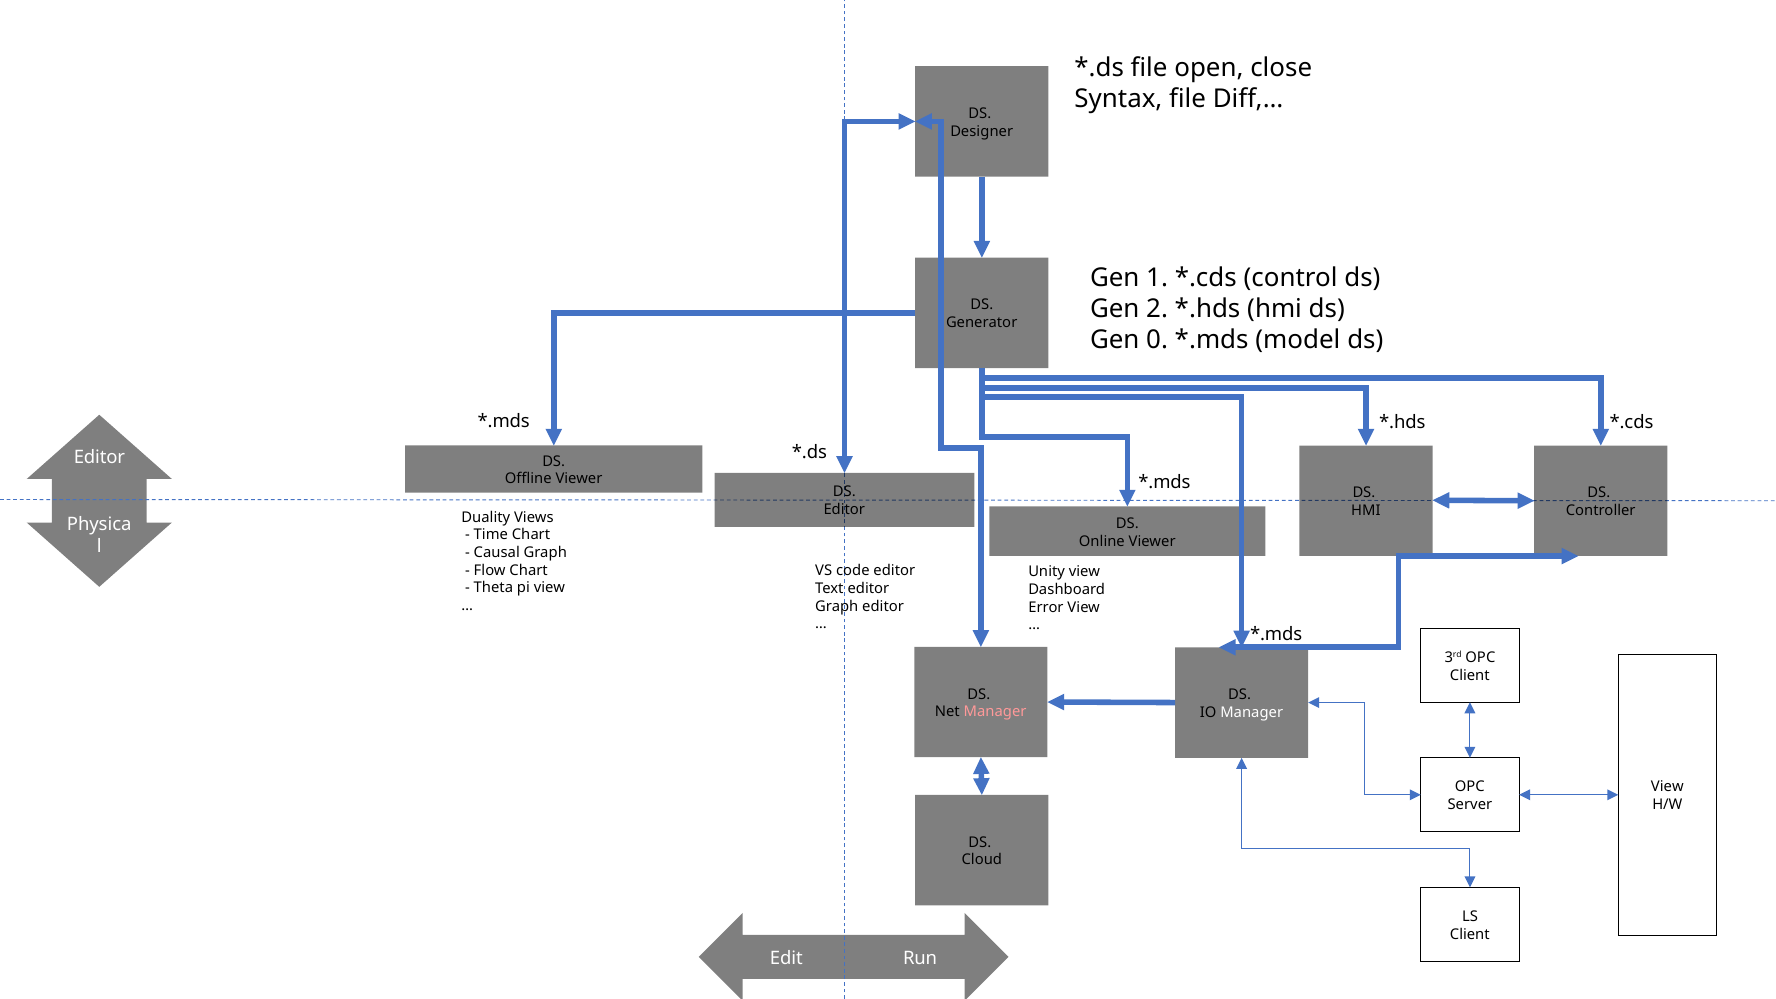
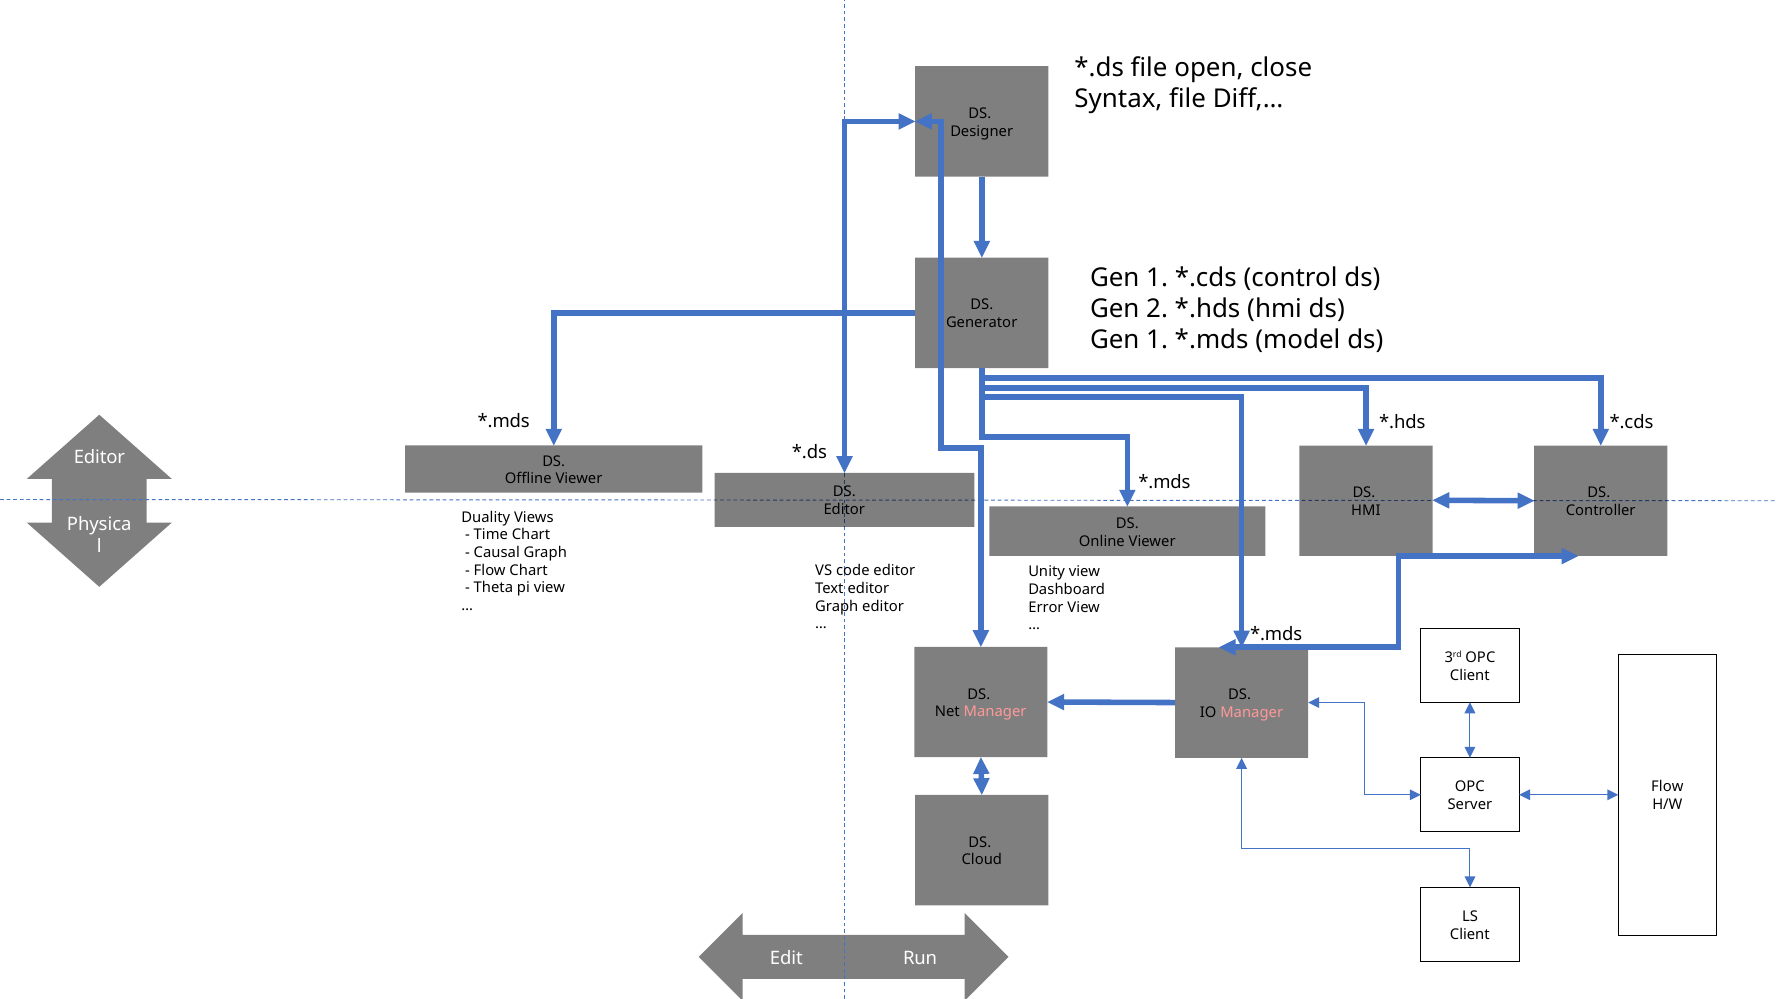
0: 0 -> 1 (1157, 340)
Manager colour: white -> pink (1252, 712)
View: View -> Flow (1667, 787)
